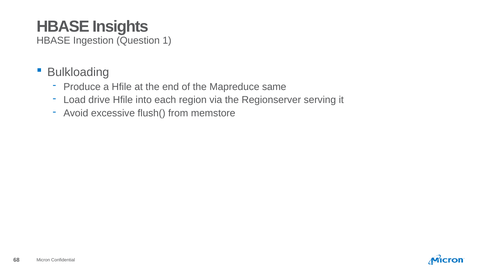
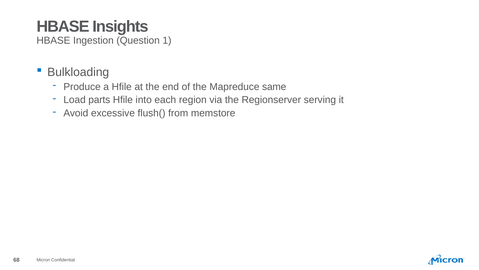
drive: drive -> parts (99, 100)
